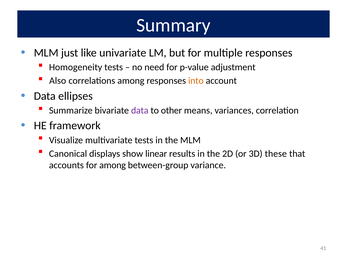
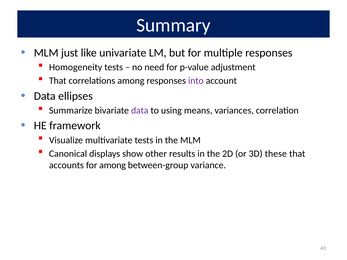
Also: Also -> That (58, 81)
into colour: orange -> purple (196, 81)
other: other -> using (171, 111)
linear: linear -> other (156, 154)
